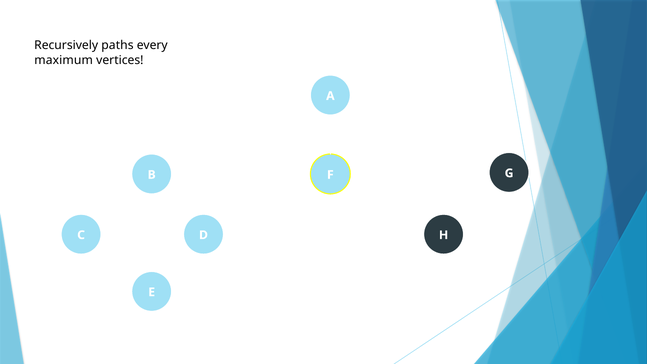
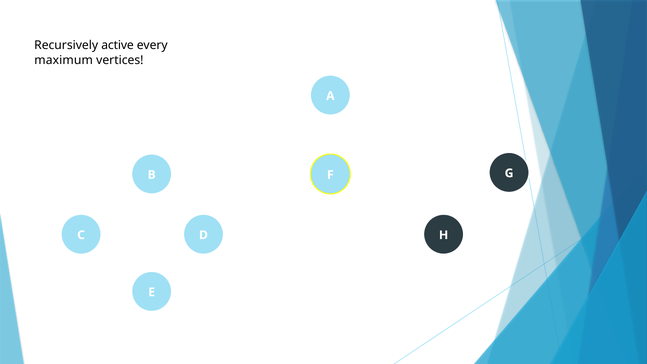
paths: paths -> active (118, 45)
